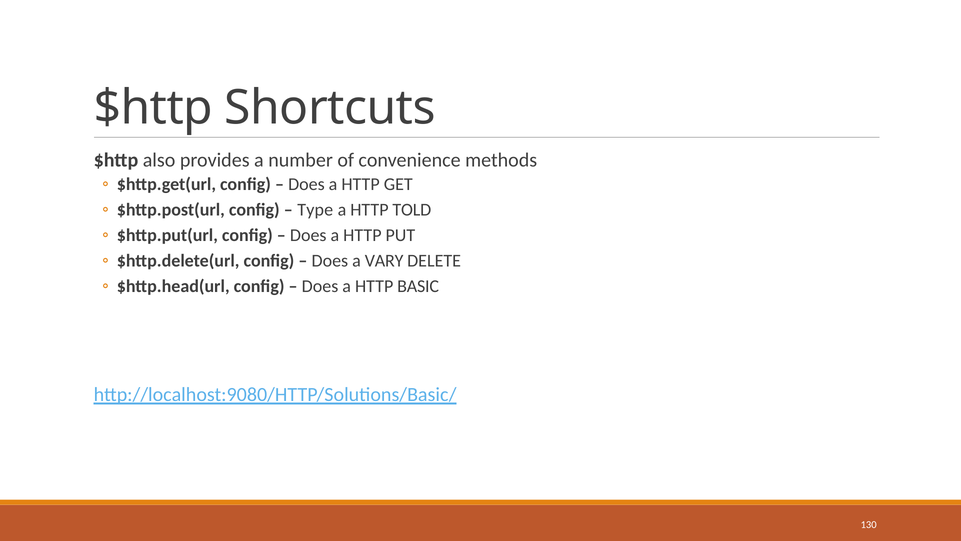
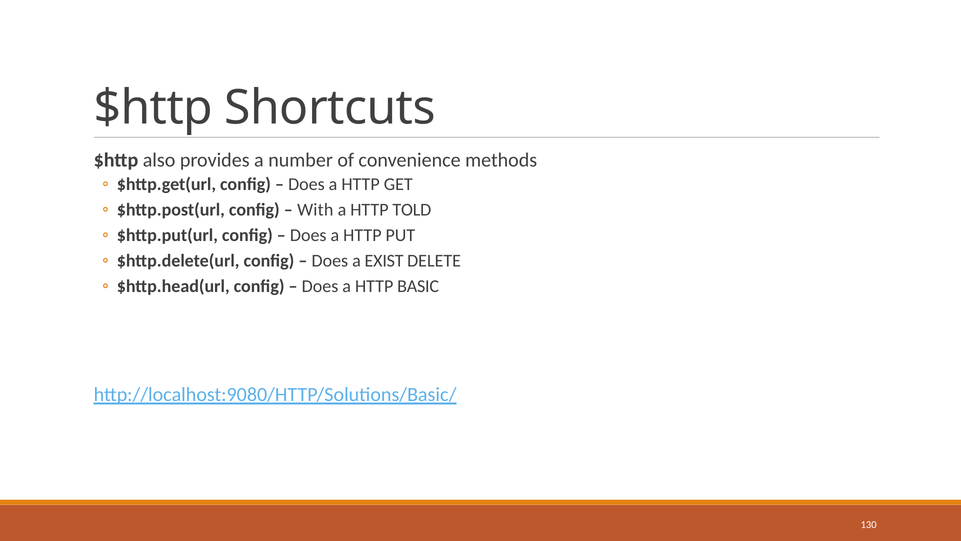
Type: Type -> With (315, 210)
VARY: VARY -> EXIST (384, 261)
